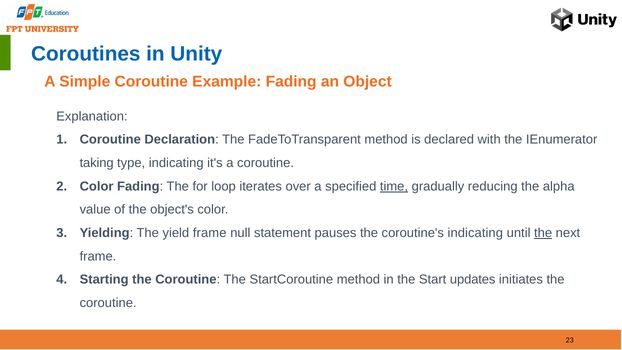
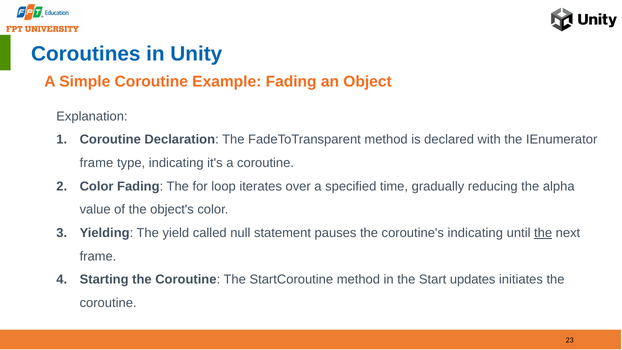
taking: taking -> frame (97, 163)
time underline: present -> none (394, 186)
yield frame: frame -> called (210, 233)
